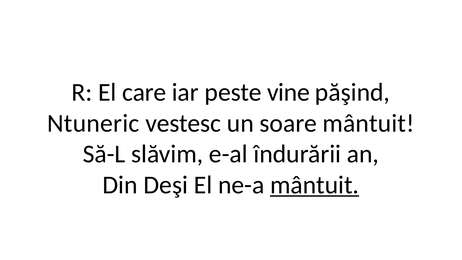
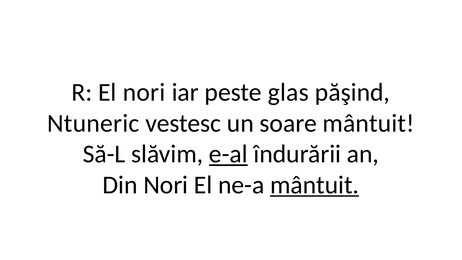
El care: care -> nori (144, 92)
vine: vine -> glas (288, 92)
e-al underline: none -> present (228, 154)
Din Deşi: Deşi -> Nori (166, 185)
